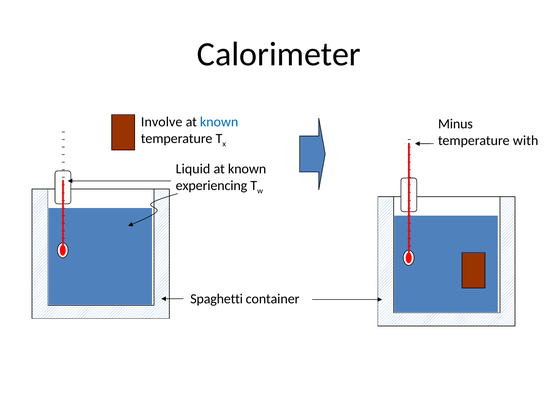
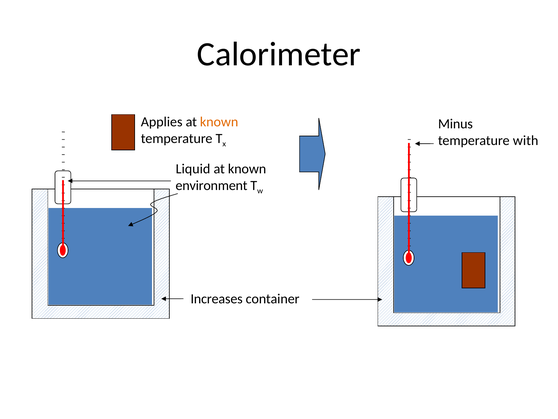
Involve: Involve -> Applies (162, 122)
known colour: blue -> orange (219, 122)
experiencing: experiencing -> environment (212, 185)
Spaghetti: Spaghetti -> Increases (217, 299)
